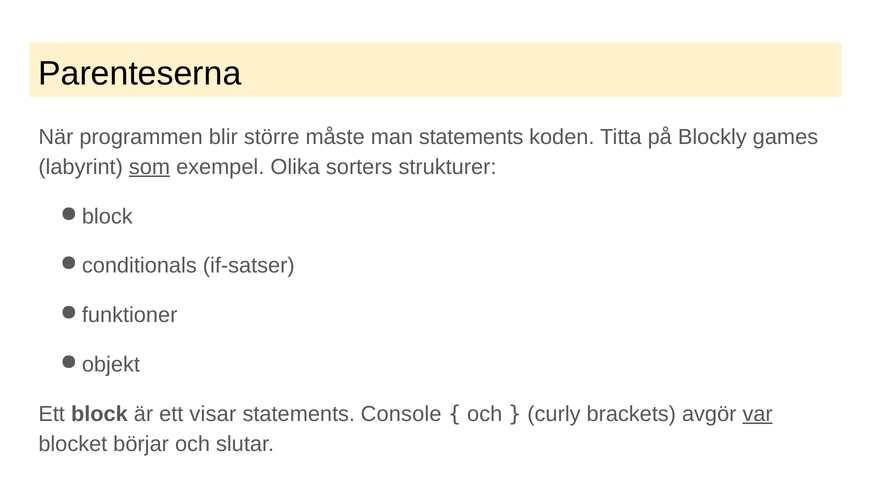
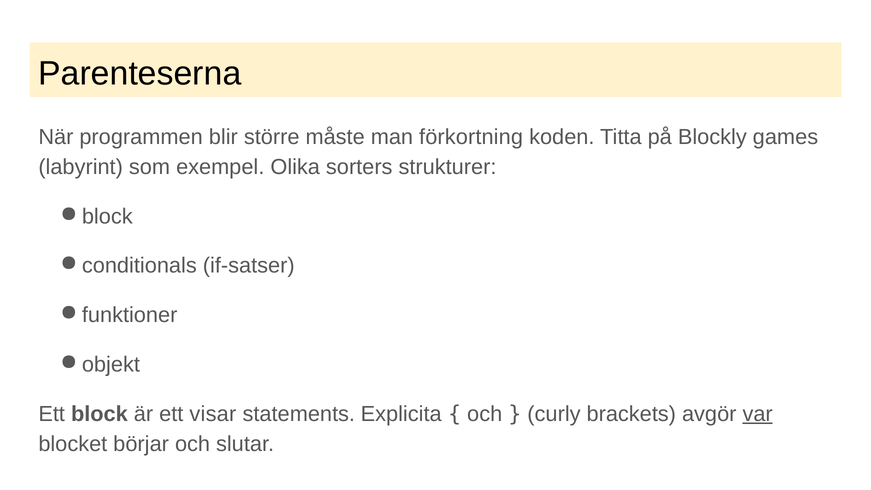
man statements: statements -> förkortning (471, 137)
som underline: present -> none (150, 167)
Console: Console -> Explicita (401, 414)
